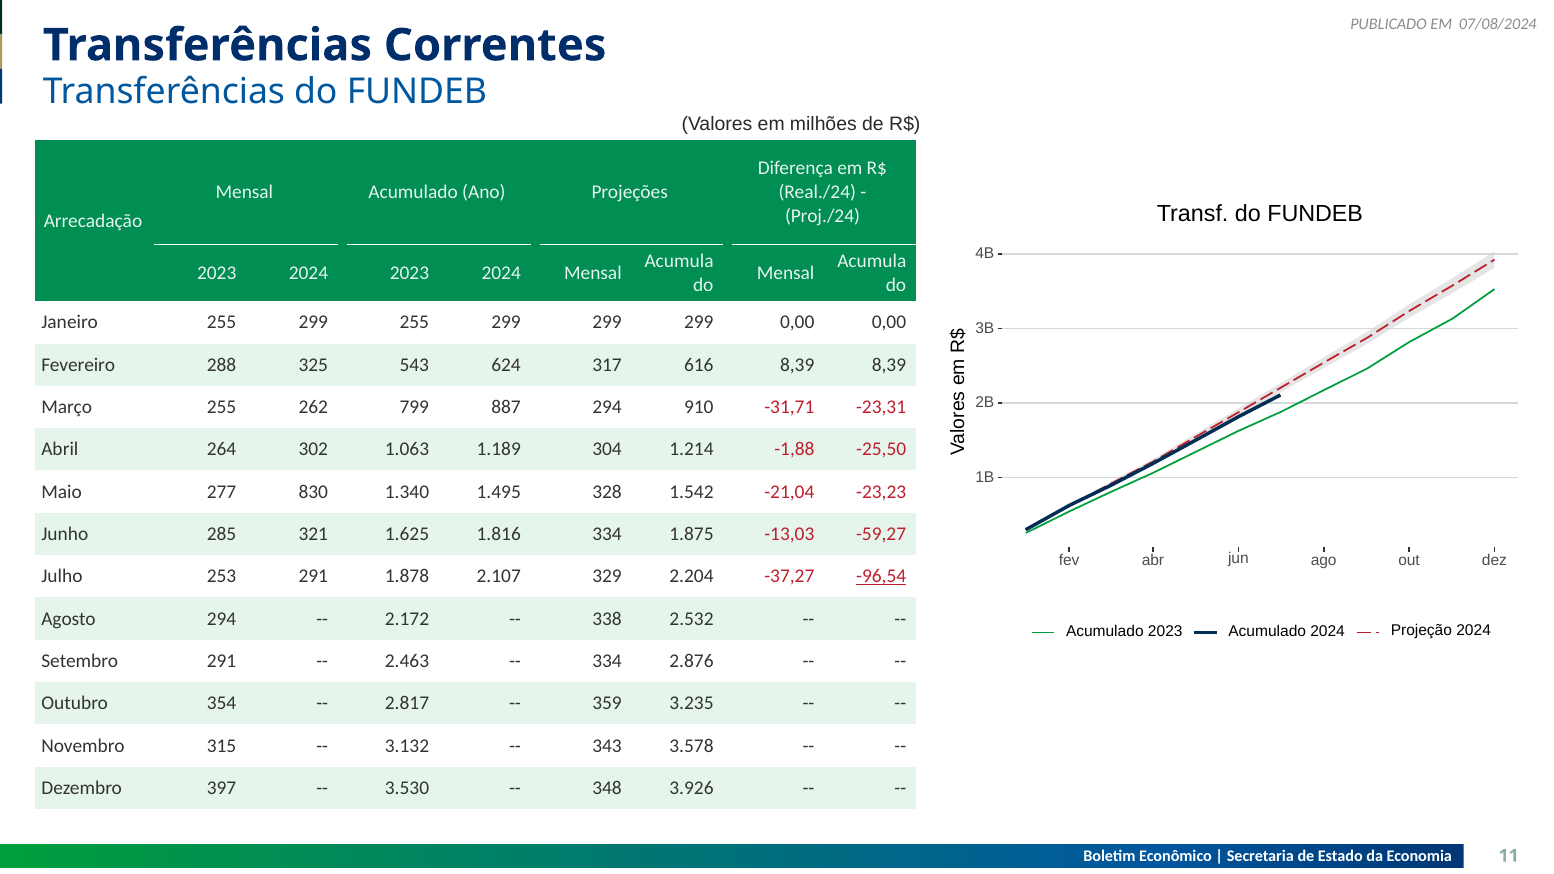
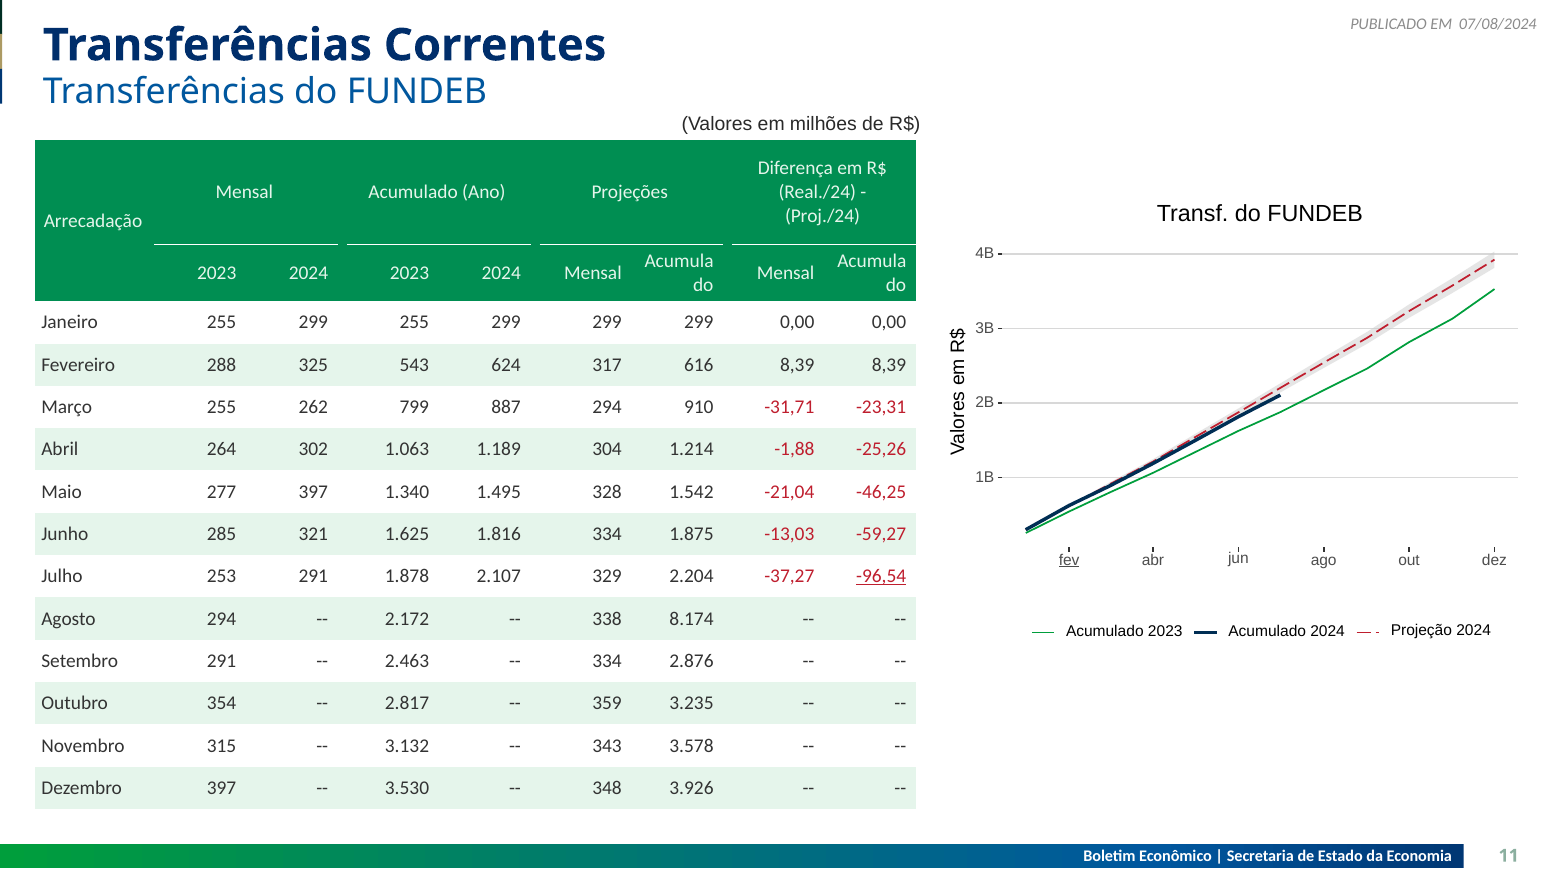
-25,50: -25,50 -> -25,26 (881, 450)
277 830: 830 -> 397 (313, 492)
-23,23: -23,23 -> -46,25 (881, 492)
fev underline: none -> present (1069, 560)
2.532: 2.532 -> 8.174 (692, 619)
